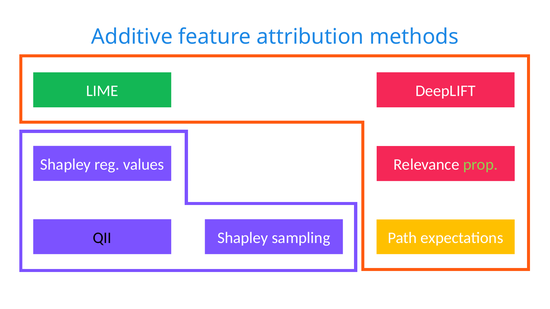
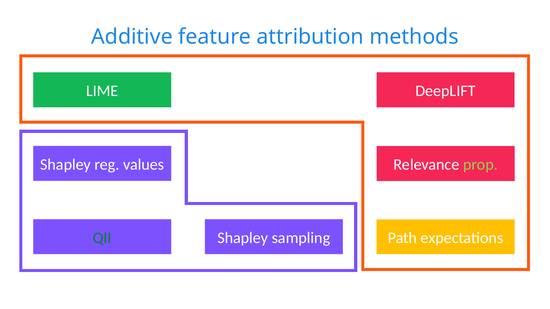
QII colour: black -> green (102, 238)
